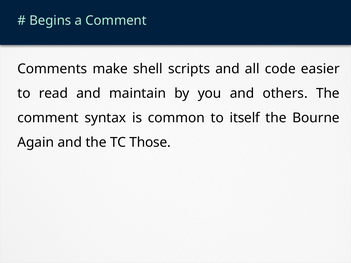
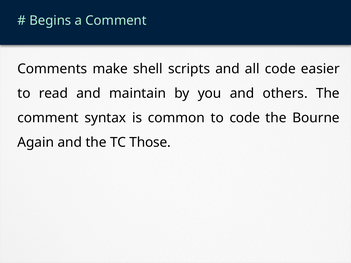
to itself: itself -> code (245, 118)
